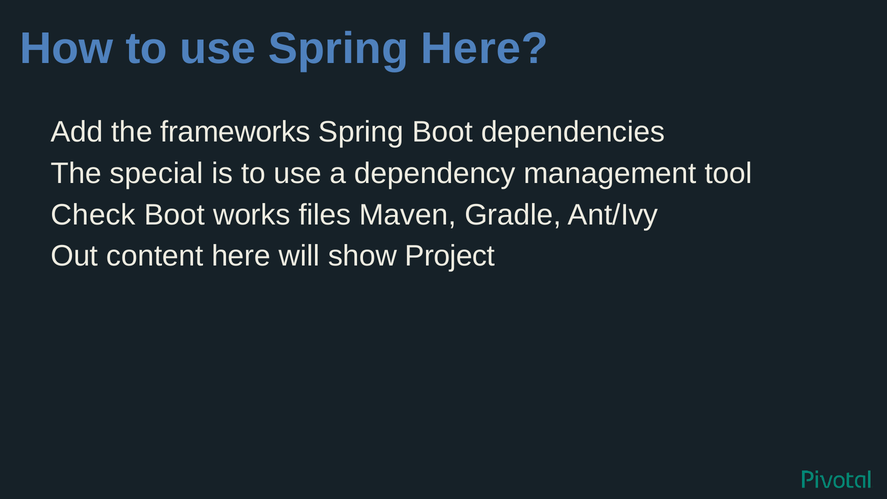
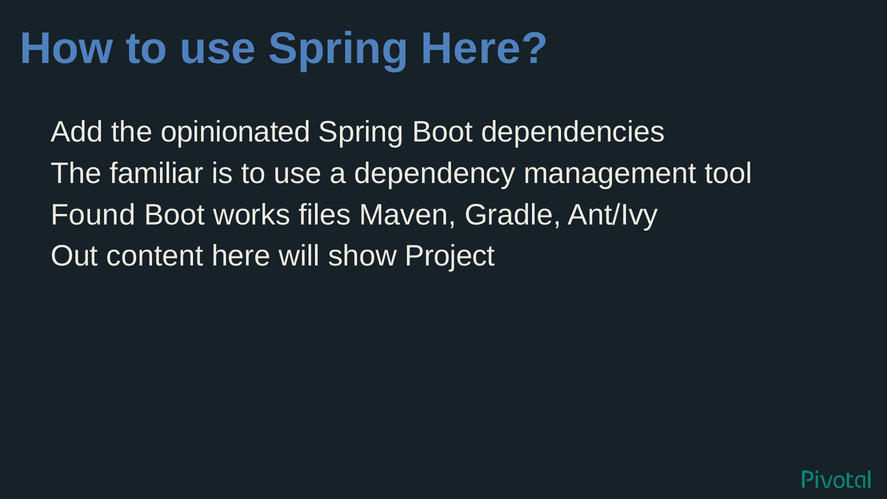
frameworks: frameworks -> opinionated (236, 132)
special: special -> familiar (157, 173)
Check: Check -> Found (93, 215)
